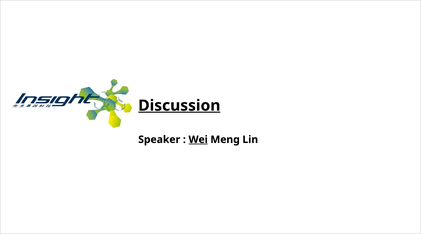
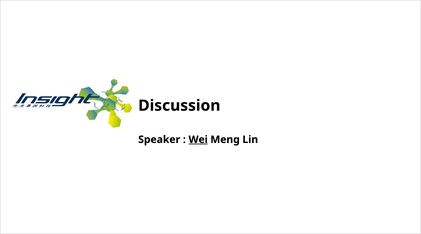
Discussion underline: present -> none (179, 106)
